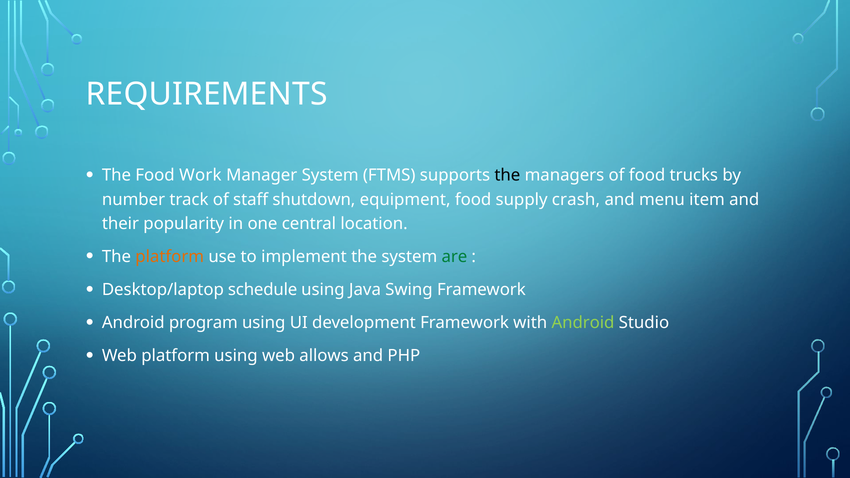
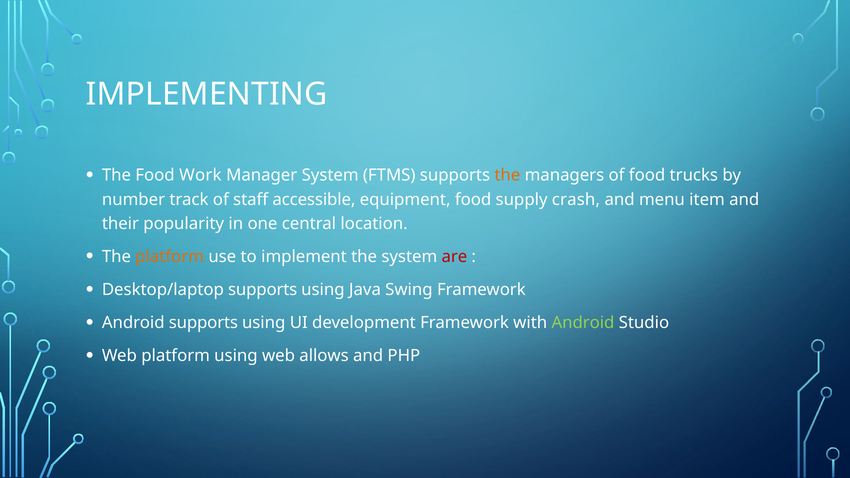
REQUIREMENTS: REQUIREMENTS -> IMPLEMENTING (207, 94)
the colour: black -> orange (507, 175)
shutdown: shutdown -> accessible (314, 200)
are colour: green -> red (454, 257)
Desktop/laptop schedule: schedule -> supports (263, 290)
Android program: program -> supports (203, 323)
